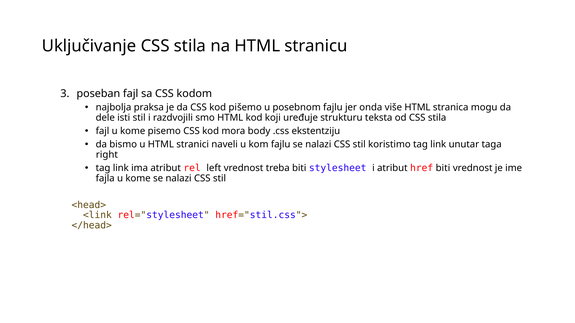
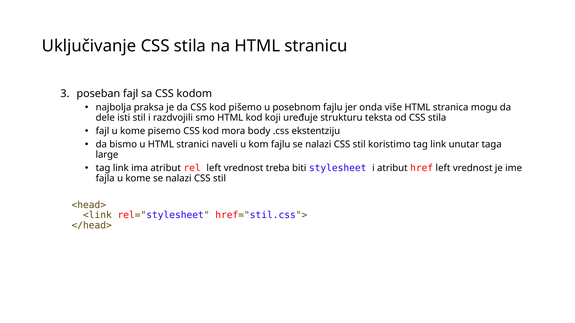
right: right -> large (107, 155)
href biti: biti -> left (443, 168)
